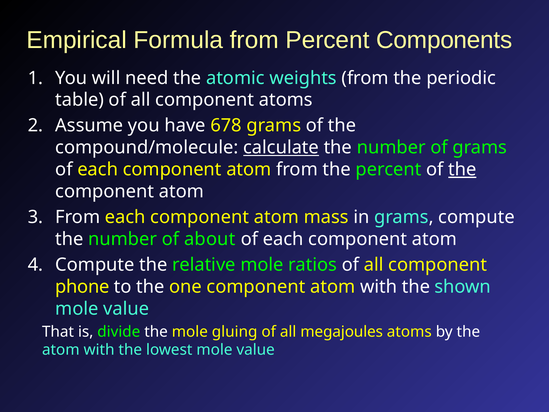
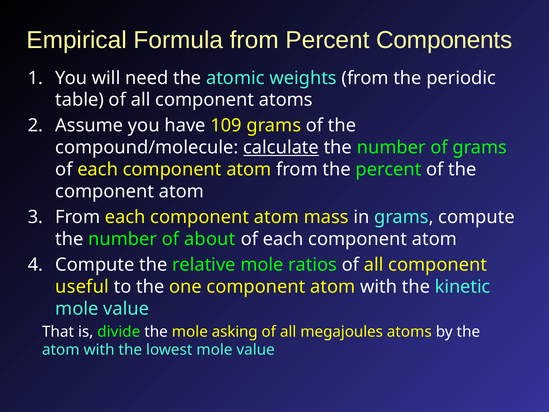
678: 678 -> 109 (226, 125)
the underline: present -> none (462, 169)
phone: phone -> useful (82, 287)
shown: shown -> kinetic (463, 287)
gluing: gluing -> asking (235, 331)
